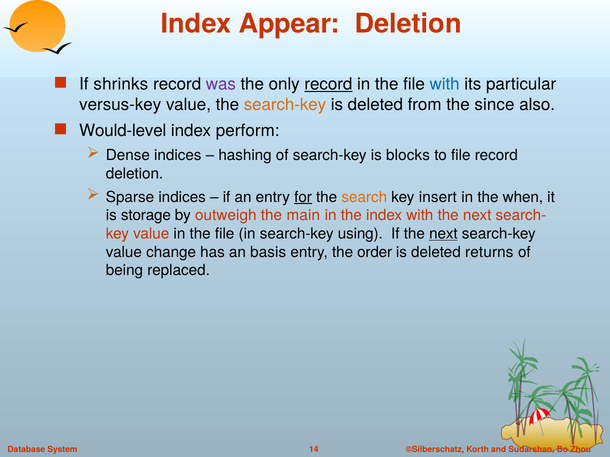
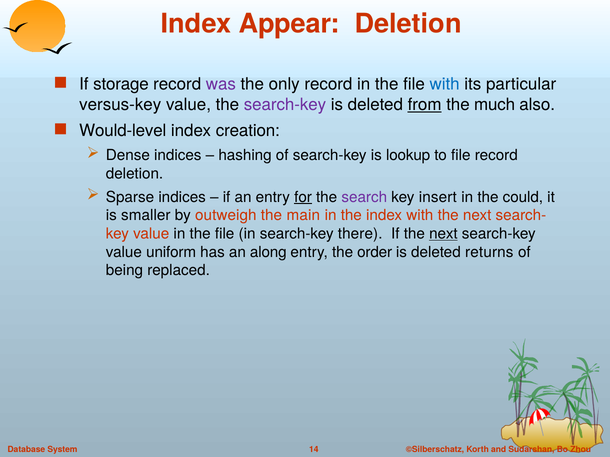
shrinks: shrinks -> storage (121, 84)
record underline: present -> none (328, 84)
search-key colour: orange -> purple (285, 105)
from underline: none -> present (425, 105)
since: since -> much (495, 105)
perform: perform -> creation (248, 131)
blocks: blocks -> lookup (408, 155)
search colour: orange -> purple (364, 197)
when: when -> could (523, 197)
storage: storage -> smaller (146, 216)
using: using -> there (360, 234)
change: change -> uniform (171, 252)
basis: basis -> along (268, 252)
